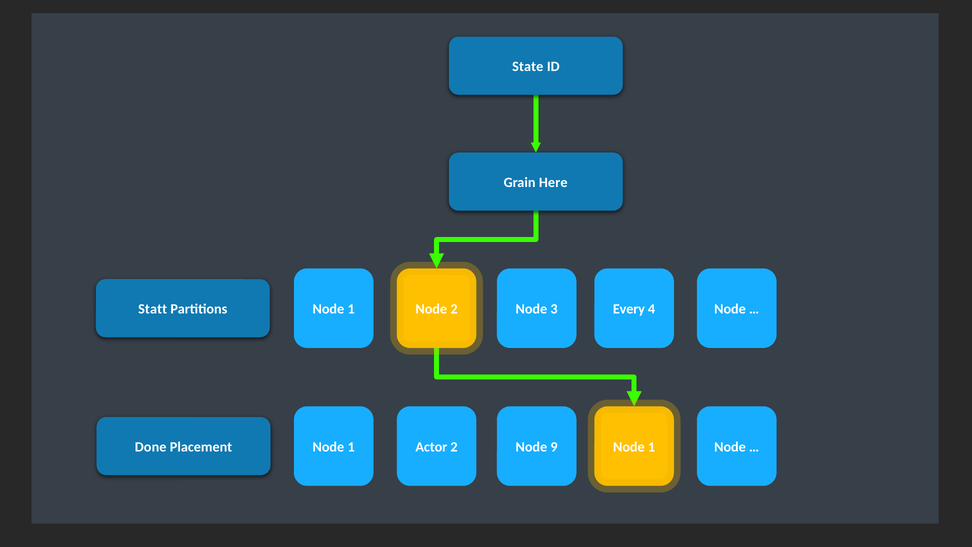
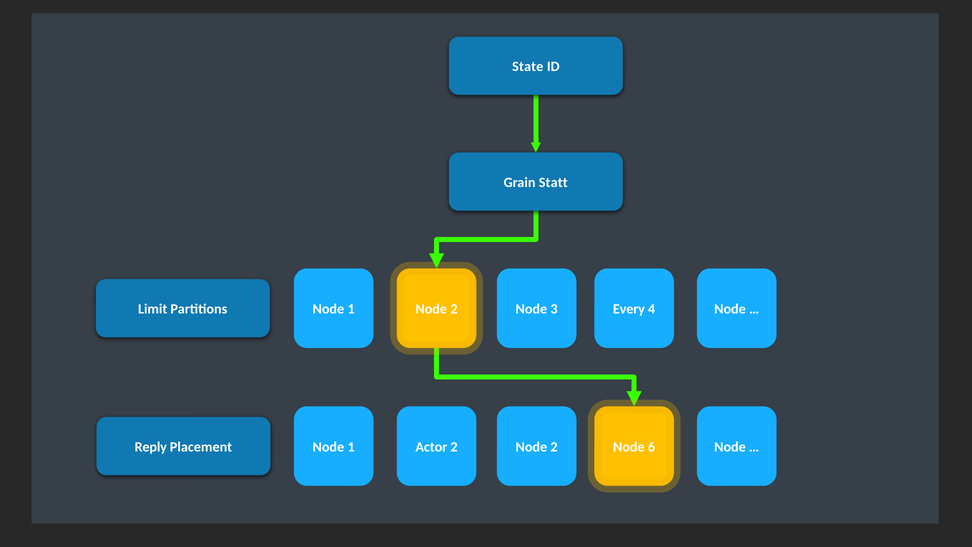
Here: Here -> Statt (553, 183)
Statt: Statt -> Limit (153, 309)
Done: Done -> Reply (151, 447)
Placement Node 9: 9 -> 2 (554, 447)
1 Node 1: 1 -> 6 (652, 447)
